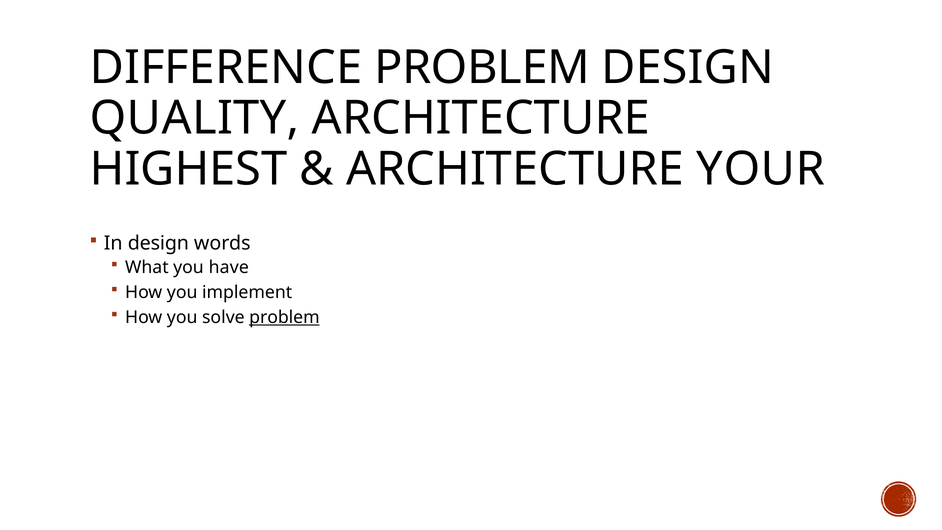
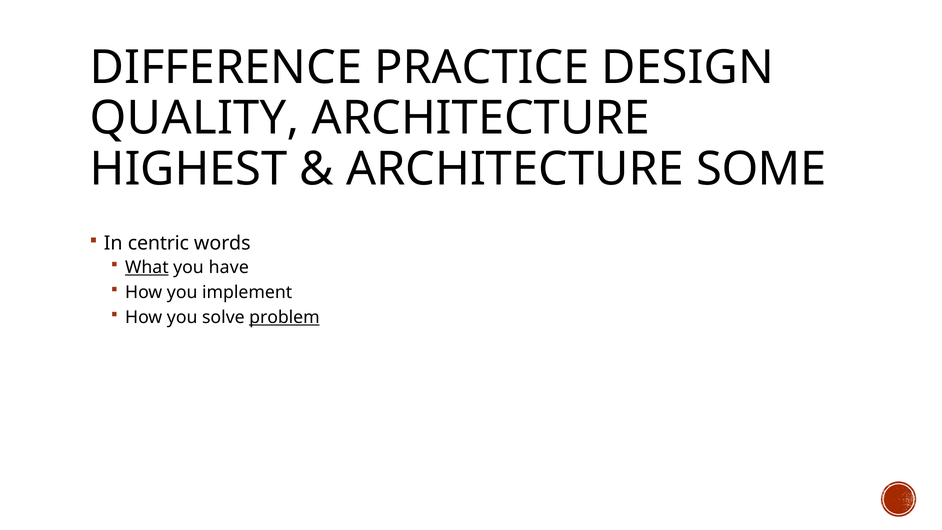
DIFFERENCE PROBLEM: PROBLEM -> PRACTICE (482, 67)
YOUR: YOUR -> SOME (761, 169)
In design: design -> centric (158, 243)
What underline: none -> present (147, 267)
